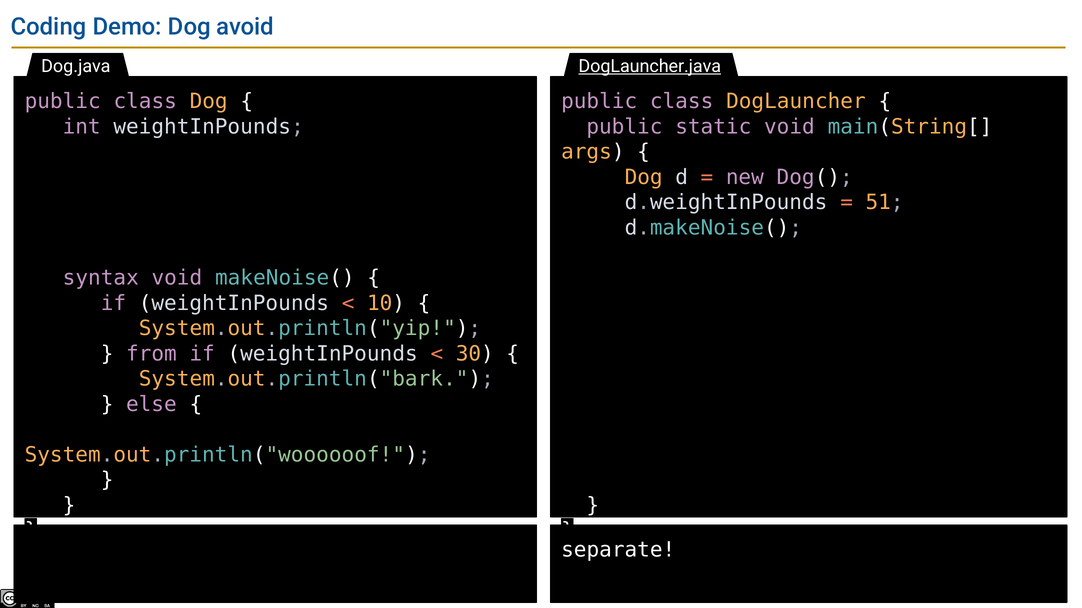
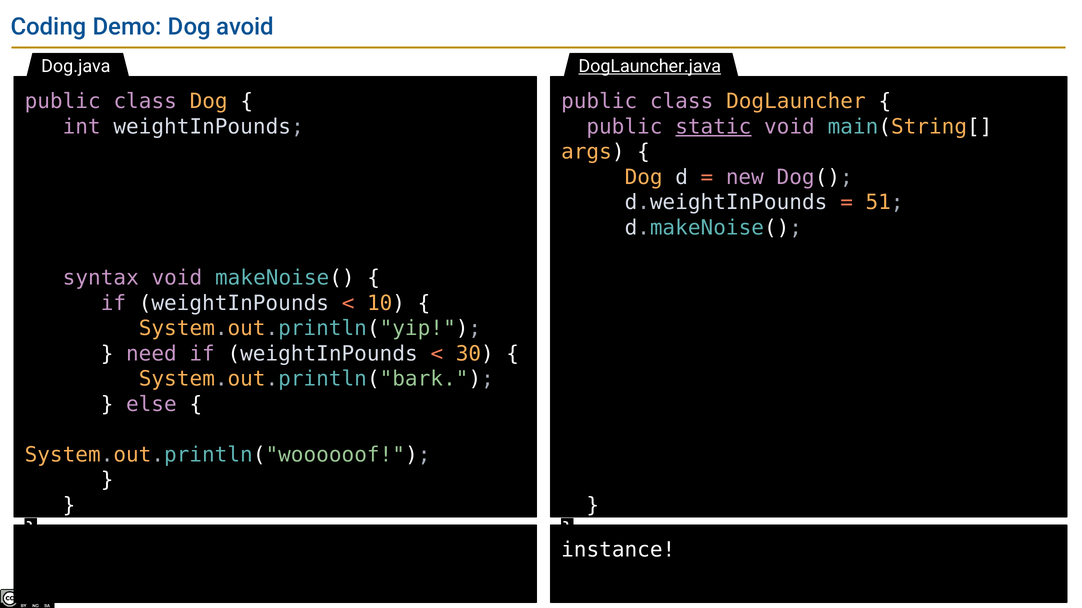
static underline: none -> present (713, 127)
from: from -> need (151, 354)
separate: separate -> instance (618, 550)
